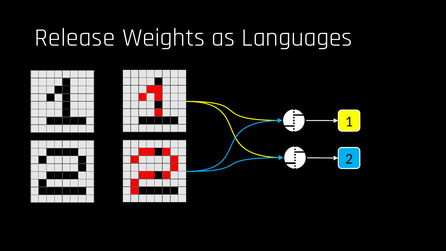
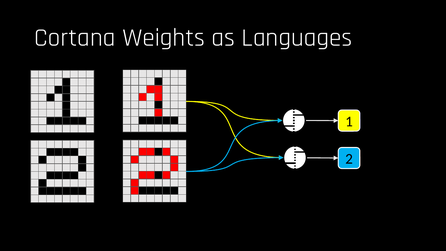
Release: Release -> Cortana (75, 37)
